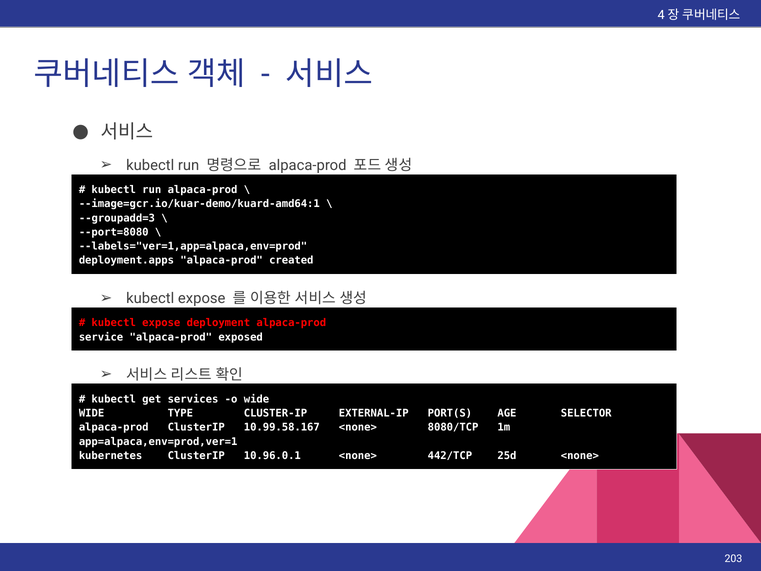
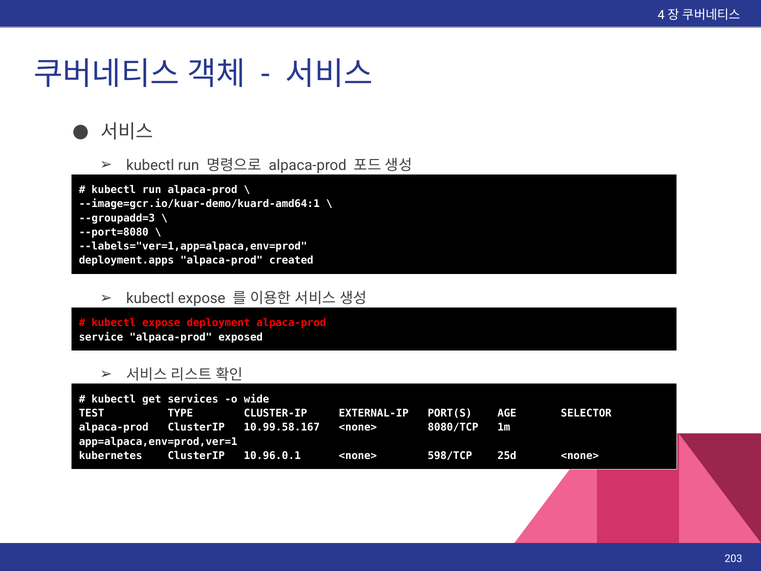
WIDE: WIDE -> TEST (92, 413)
442/TCP: 442/TCP -> 598/TCP (450, 455)
